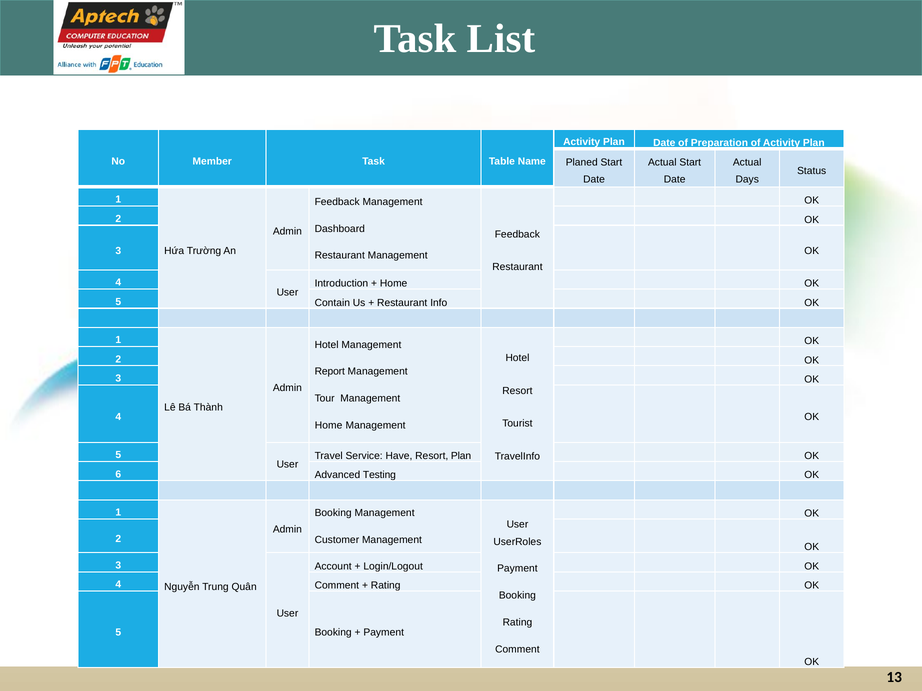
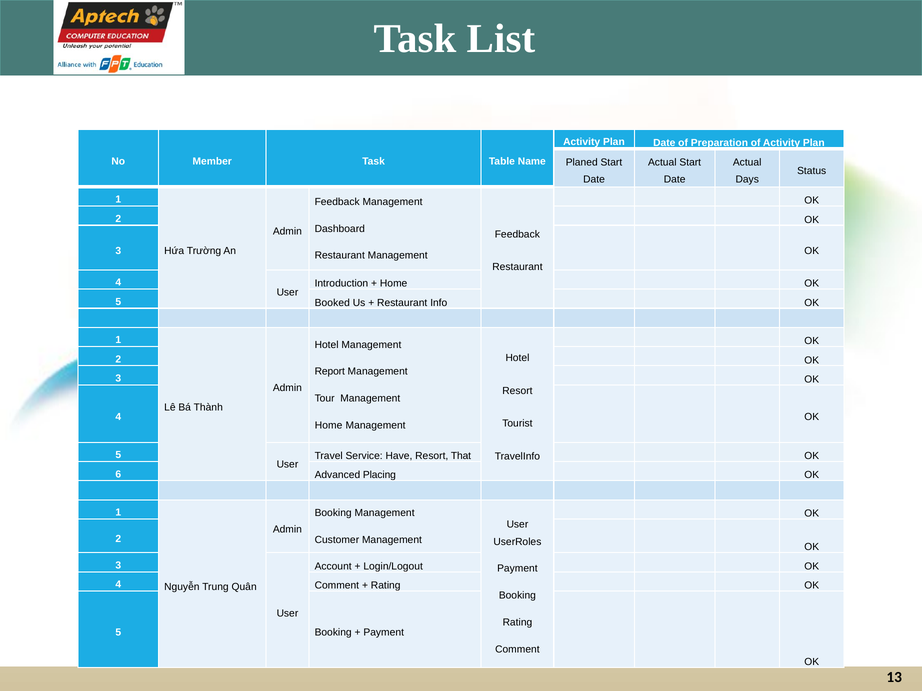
Contain: Contain -> Booked (332, 303)
Resort Plan: Plan -> That (461, 456)
Testing: Testing -> Placing (379, 475)
